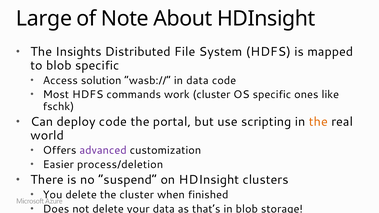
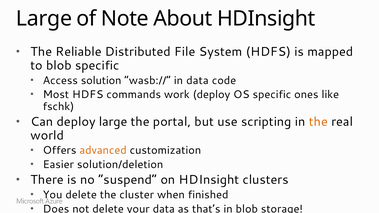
Insights: Insights -> Reliable (79, 52)
work cluster: cluster -> deploy (211, 95)
deploy code: code -> large (113, 122)
advanced colour: purple -> orange (103, 150)
process/deletion: process/deletion -> solution/deletion (120, 165)
